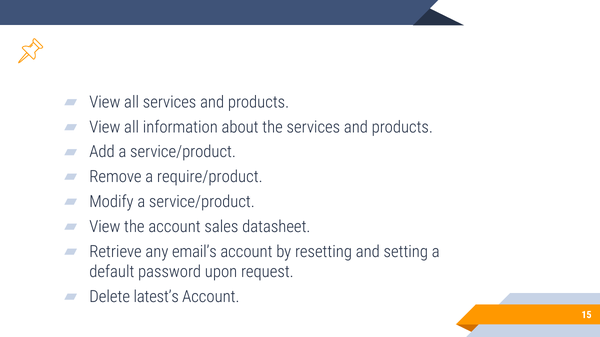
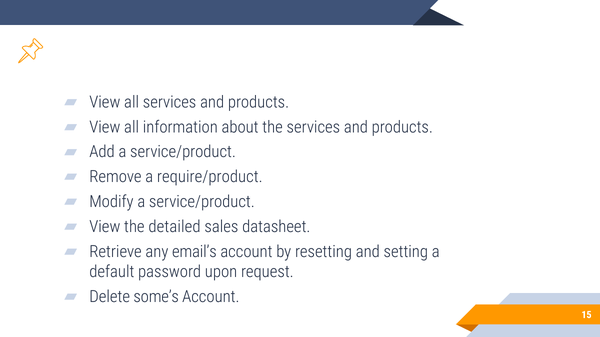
the account: account -> detailed (175, 227)
latest’s: latest’s -> some’s (156, 297)
